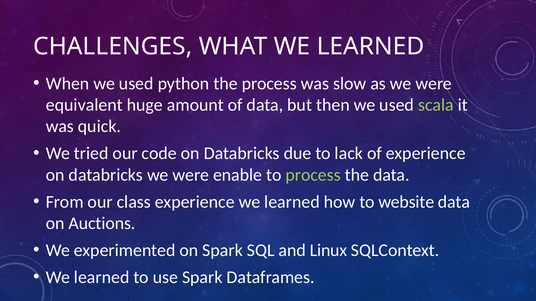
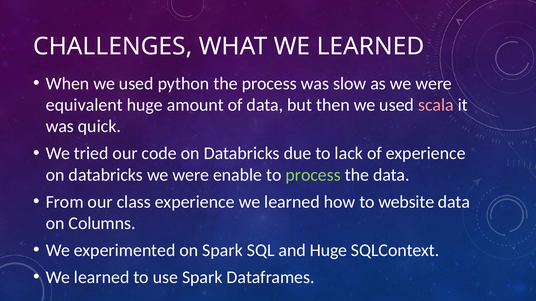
scala colour: light green -> pink (436, 105)
Auctions: Auctions -> Columns (102, 224)
and Linux: Linux -> Huge (329, 251)
